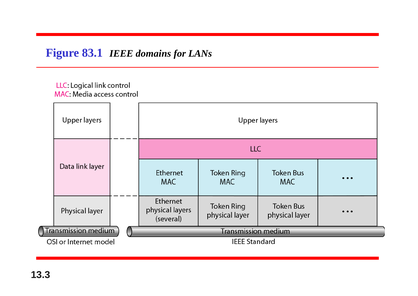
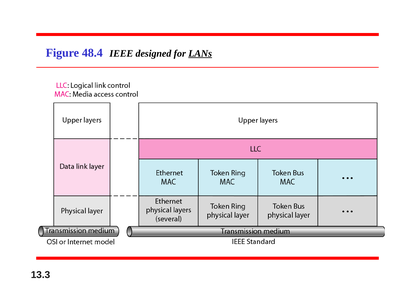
83.1: 83.1 -> 48.4 (92, 53)
domains: domains -> designed (153, 53)
LANs underline: none -> present (200, 53)
